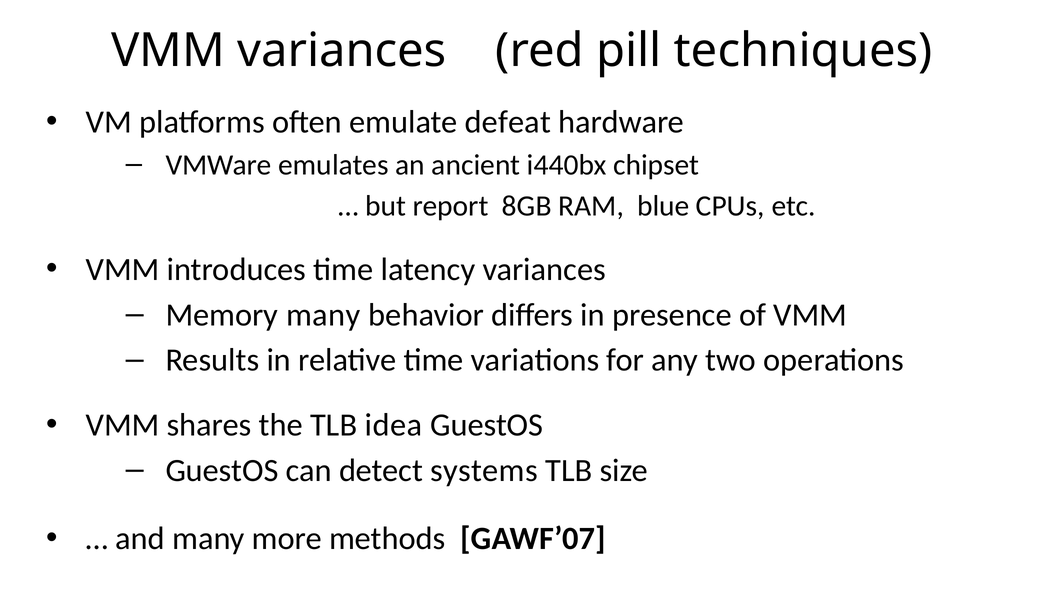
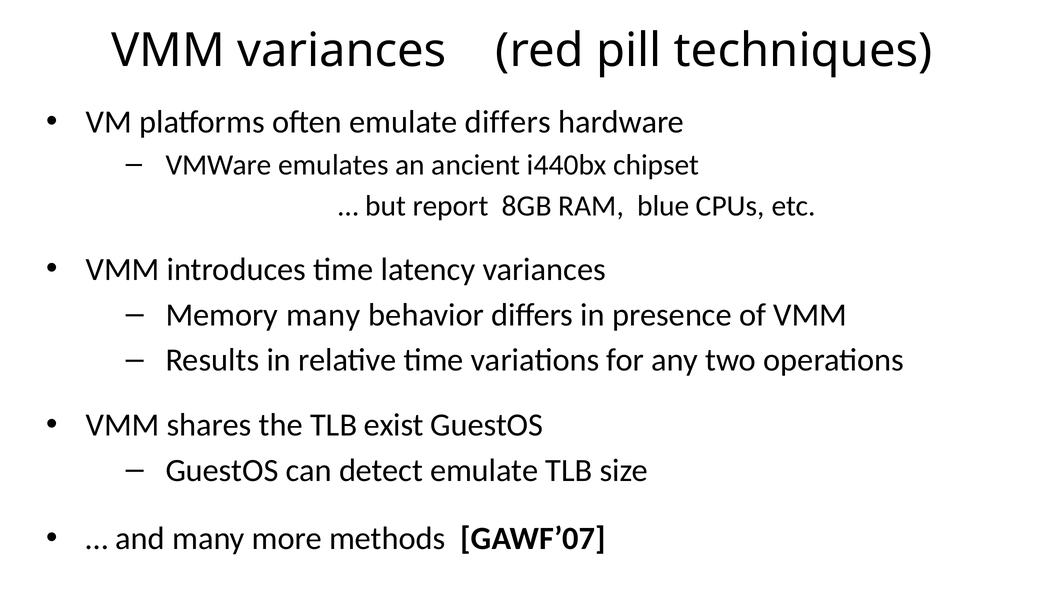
emulate defeat: defeat -> differs (508, 122)
idea: idea -> exist (394, 425)
detect systems: systems -> emulate (484, 471)
